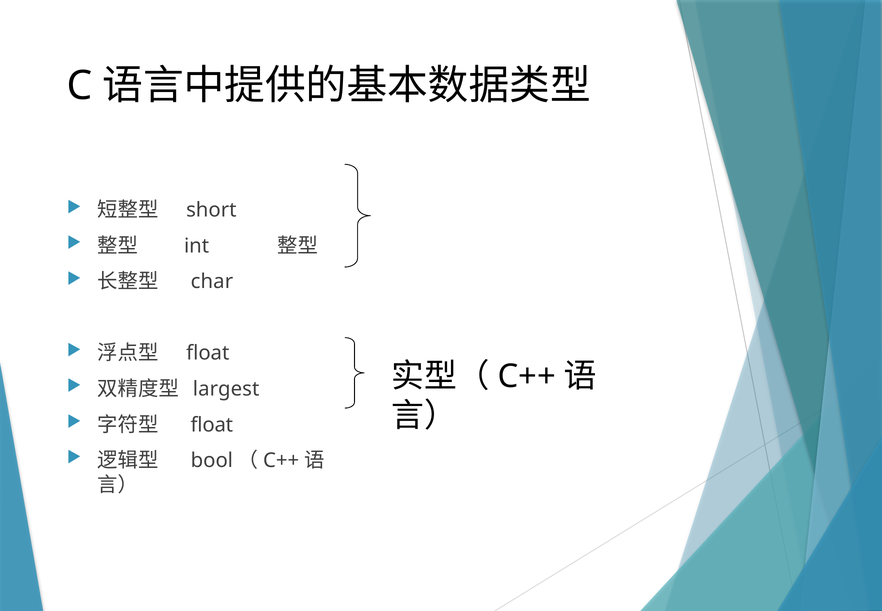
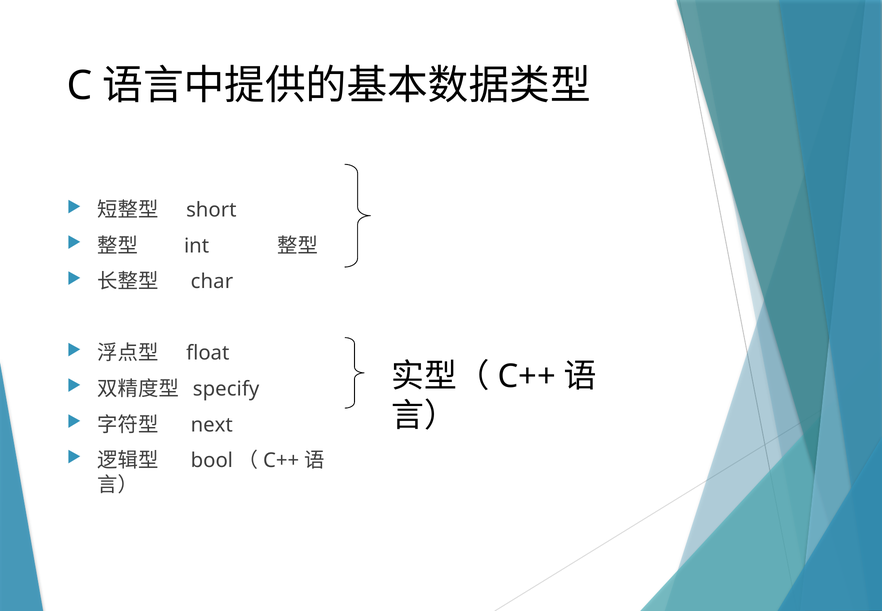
largest: largest -> specify (226, 389)
float: float -> next (212, 425)
